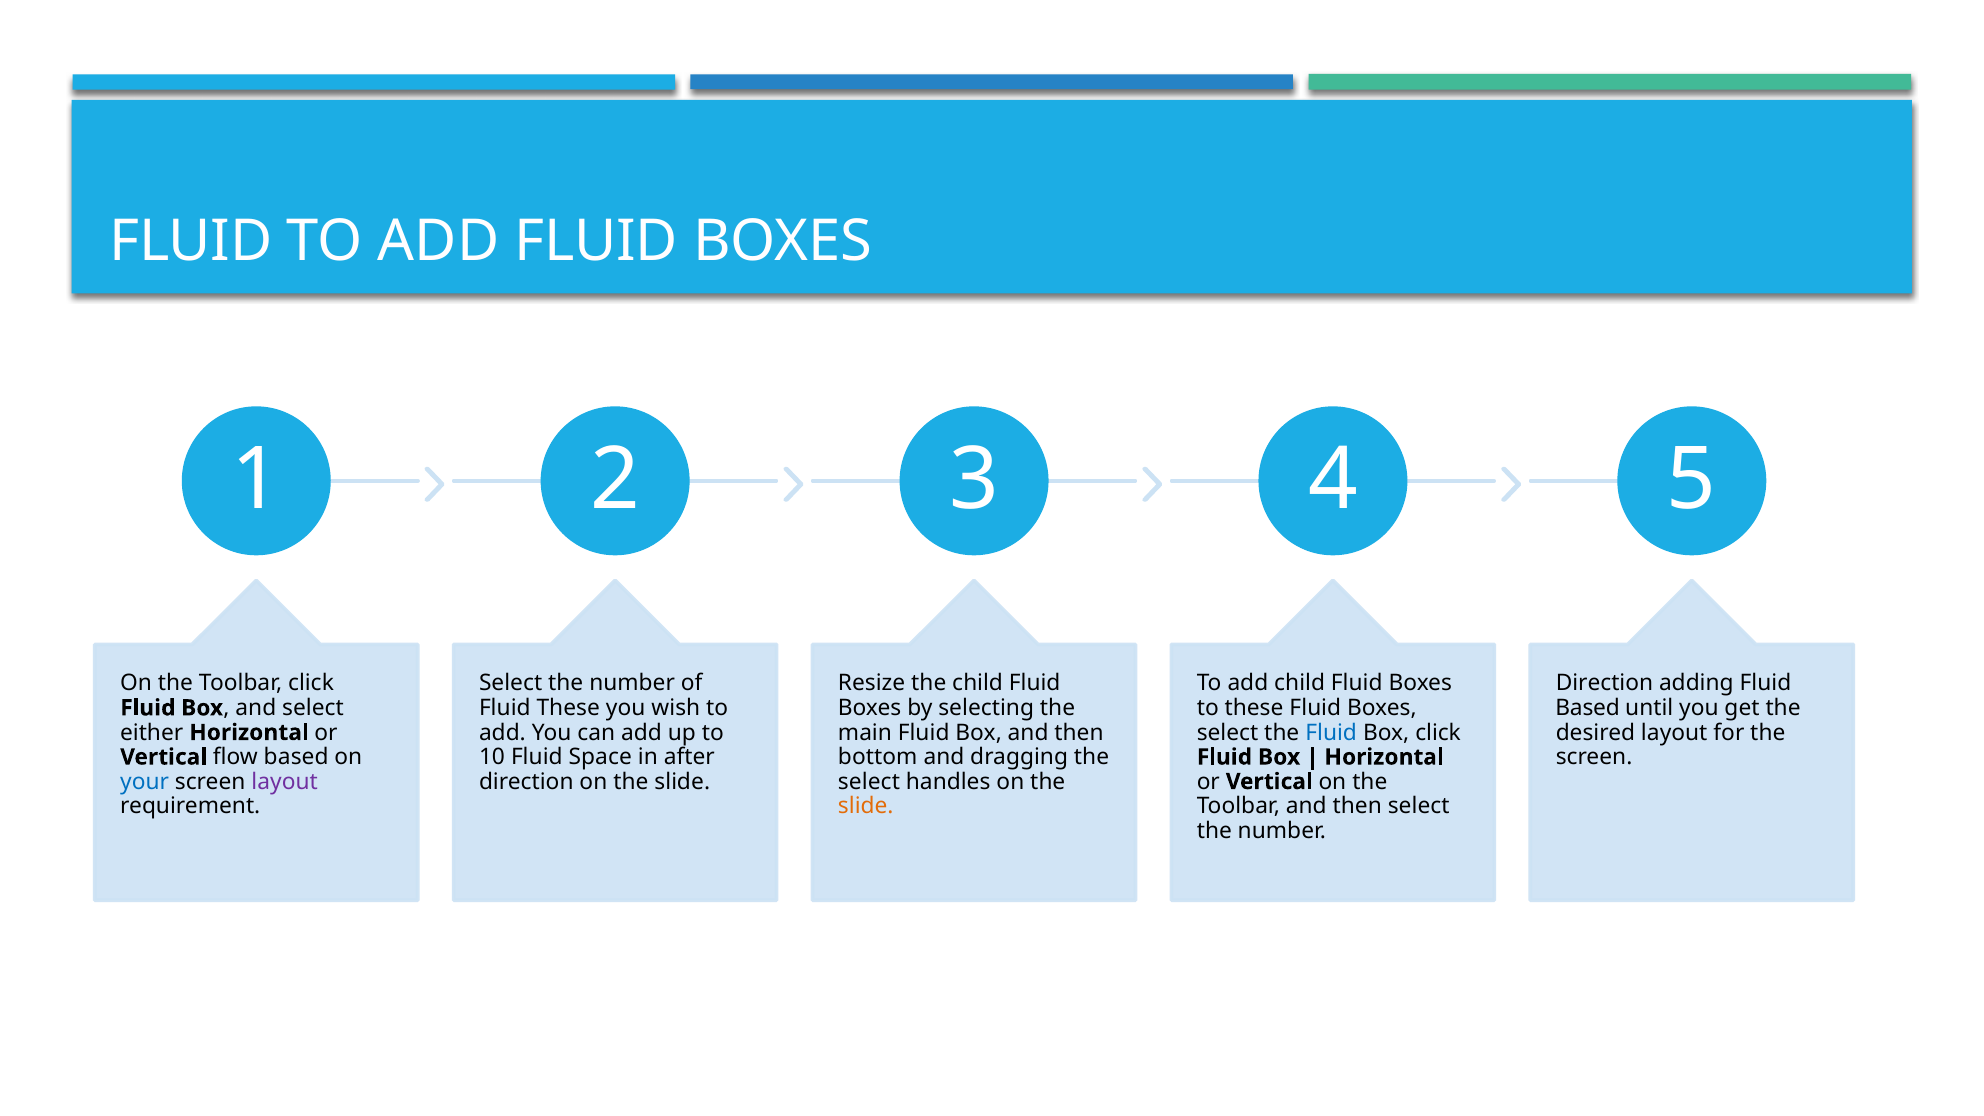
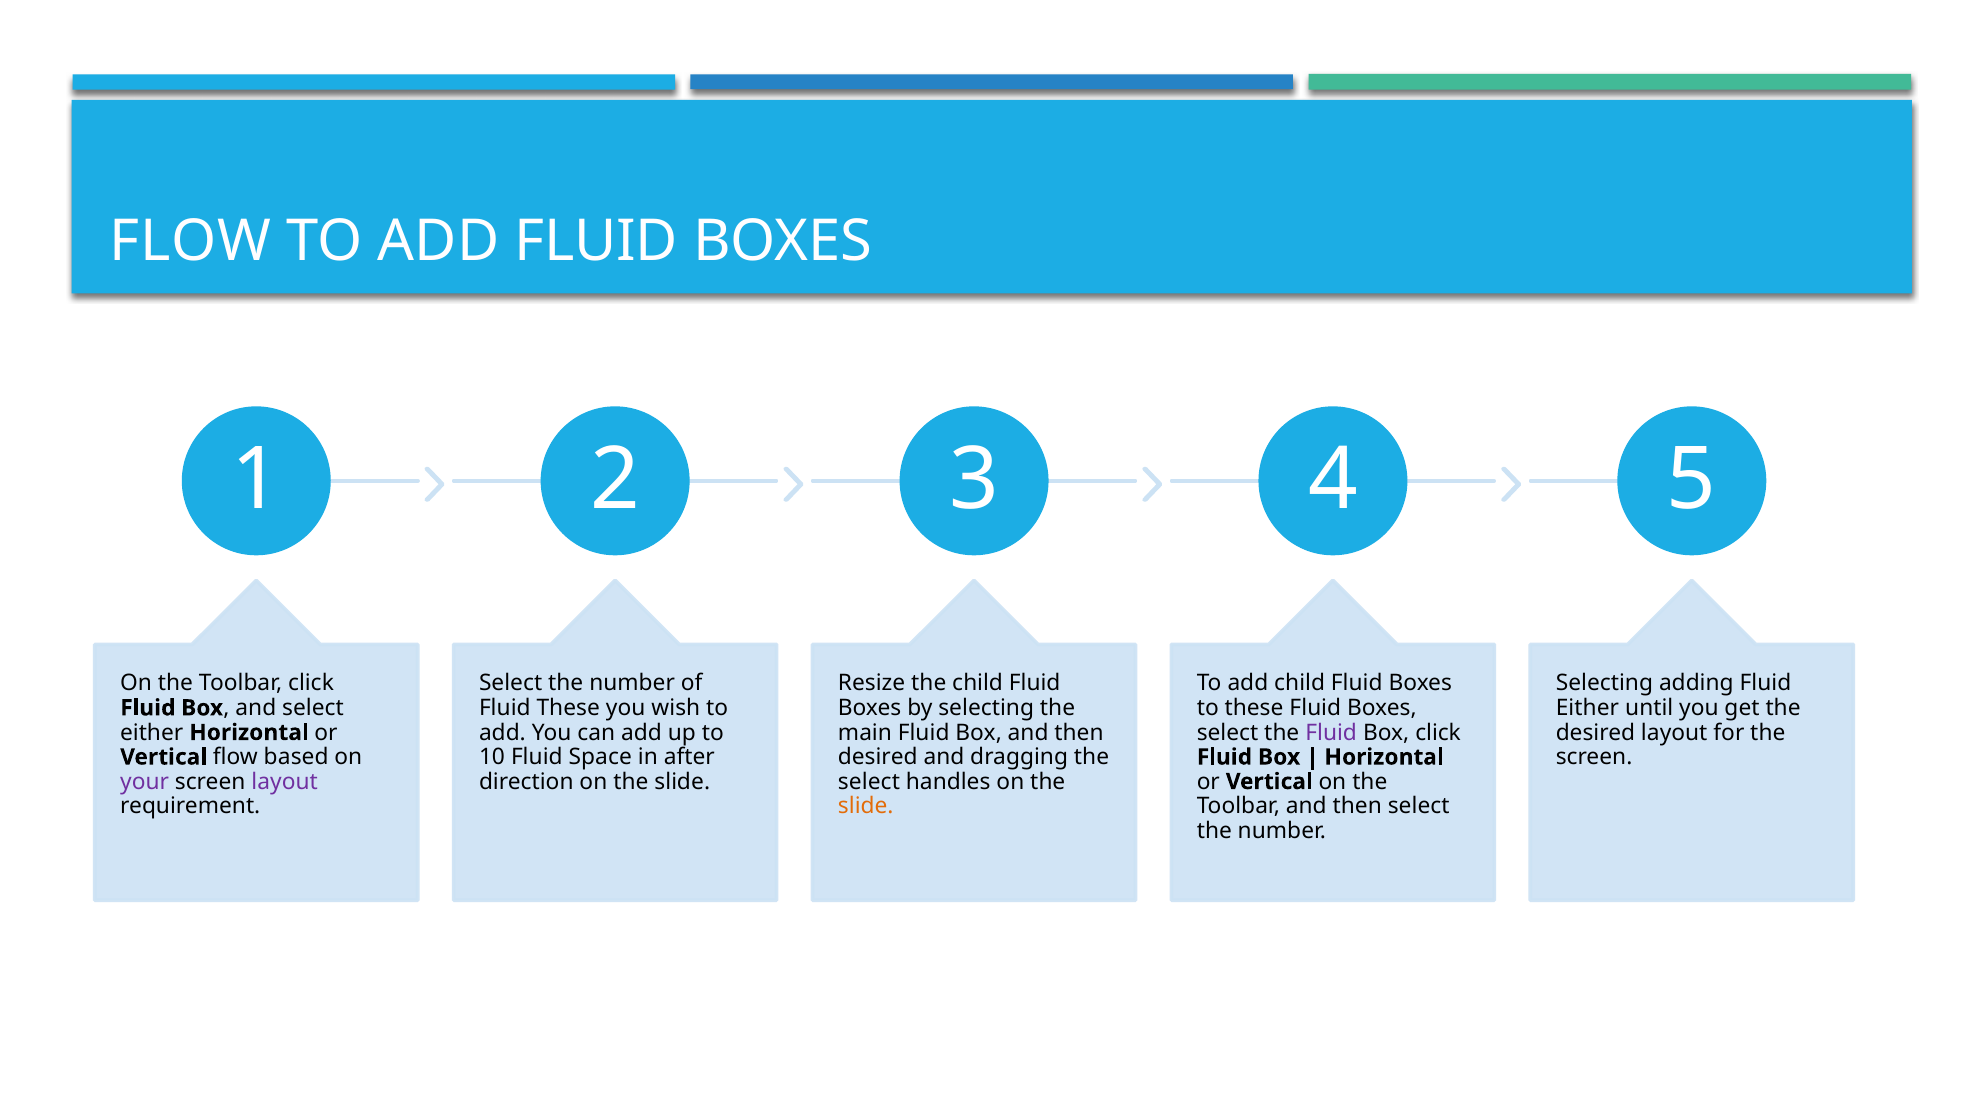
FLUID: FLUID -> FLOW (190, 241)
Direction: Direction -> Selecting (1604, 683)
Based: Based -> Either (1587, 708)
Fluid colour: blue -> purple (1331, 733)
bottom: bottom -> desired (878, 757)
your colour: blue -> purple (145, 782)
